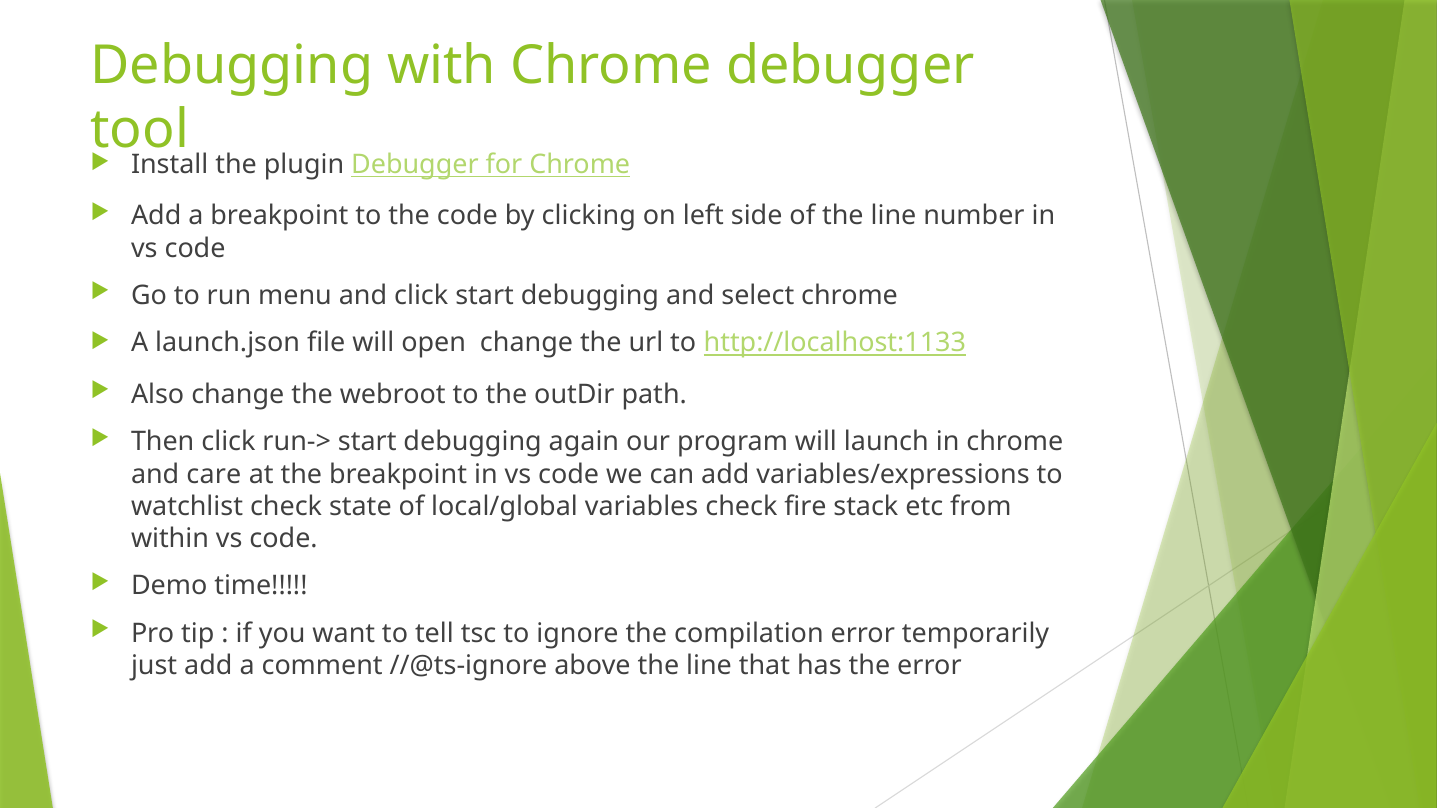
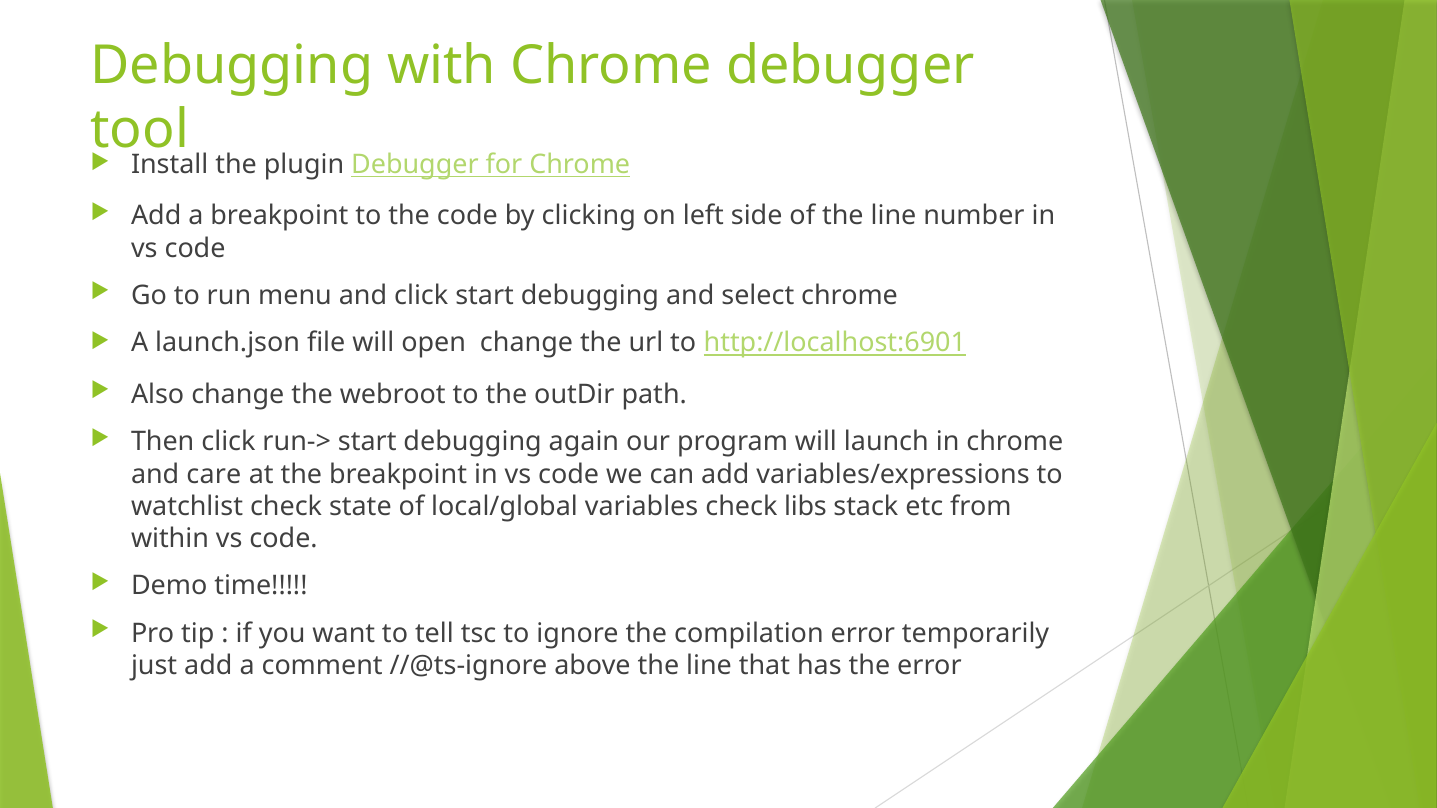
http://localhost:1133: http://localhost:1133 -> http://localhost:6901 (835, 343)
fire: fire -> libs (805, 507)
